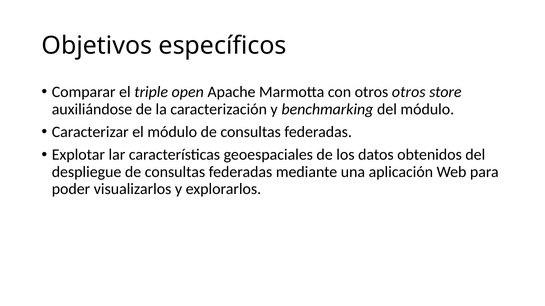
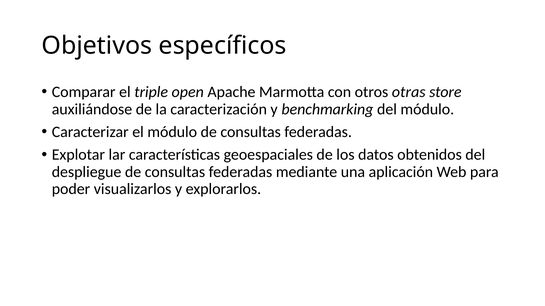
otros otros: otros -> otras (409, 92)
